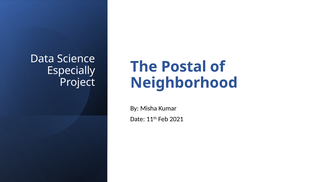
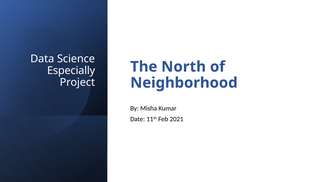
Postal: Postal -> North (184, 67)
